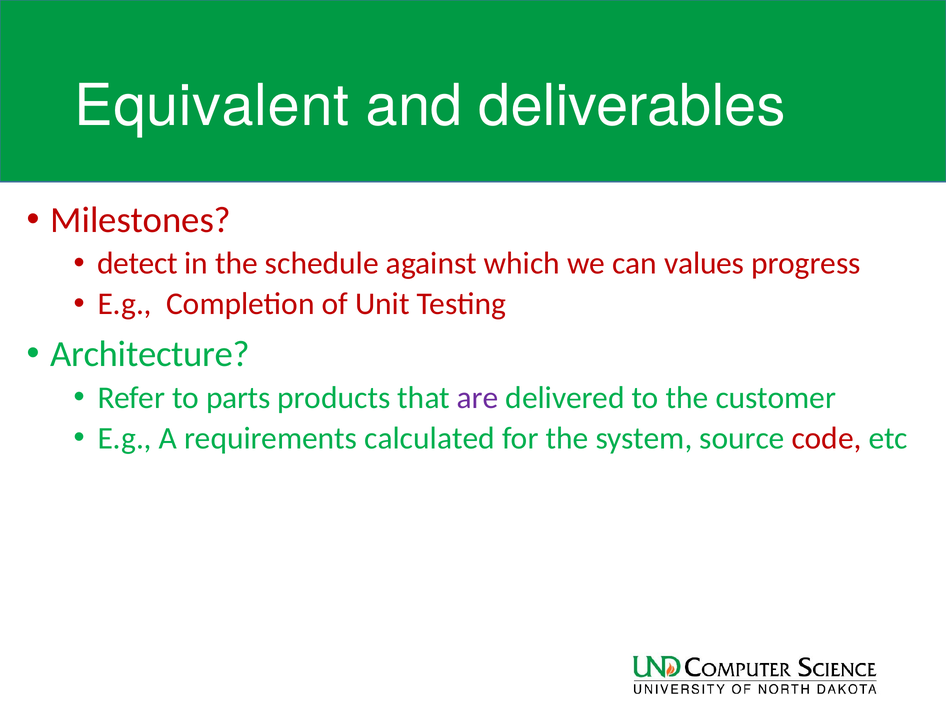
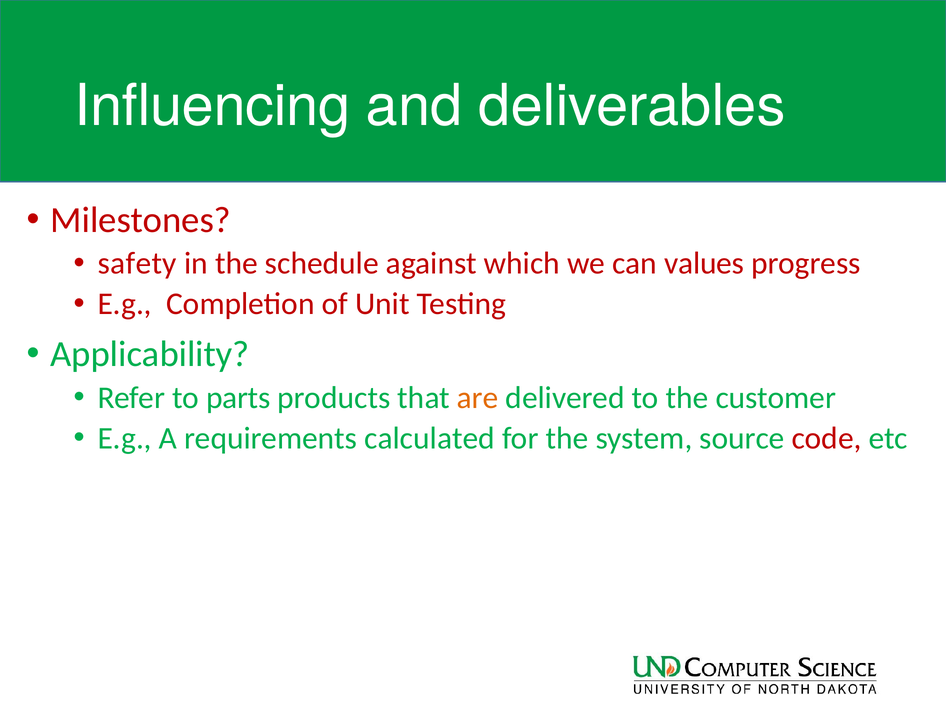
Equivalent: Equivalent -> Influencing (212, 106)
detect: detect -> safety (137, 263)
Architecture: Architecture -> Applicability (150, 354)
are colour: purple -> orange (478, 397)
